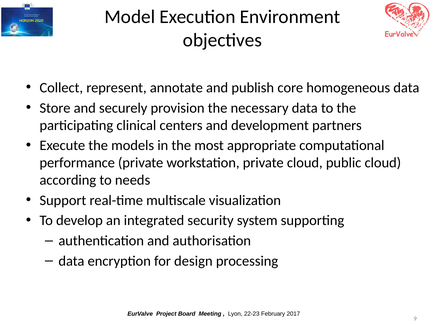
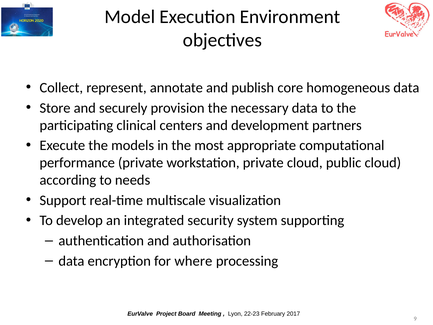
design: design -> where (193, 261)
